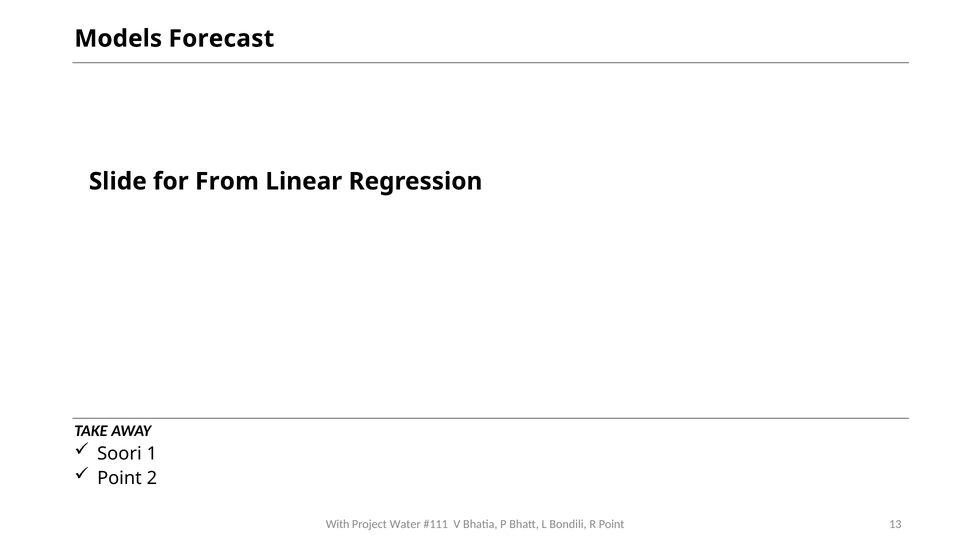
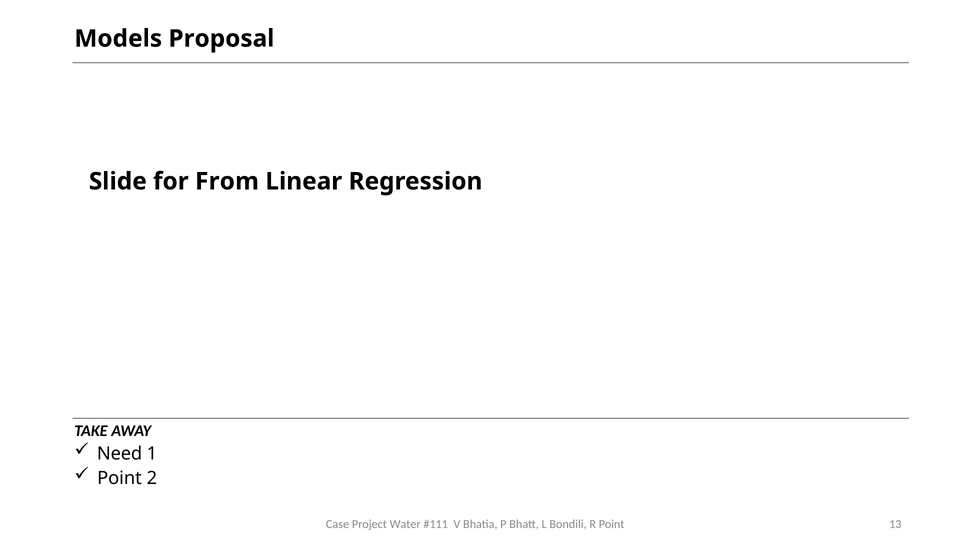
Forecast: Forecast -> Proposal (221, 39)
Soori: Soori -> Need (120, 454)
With: With -> Case (338, 524)
